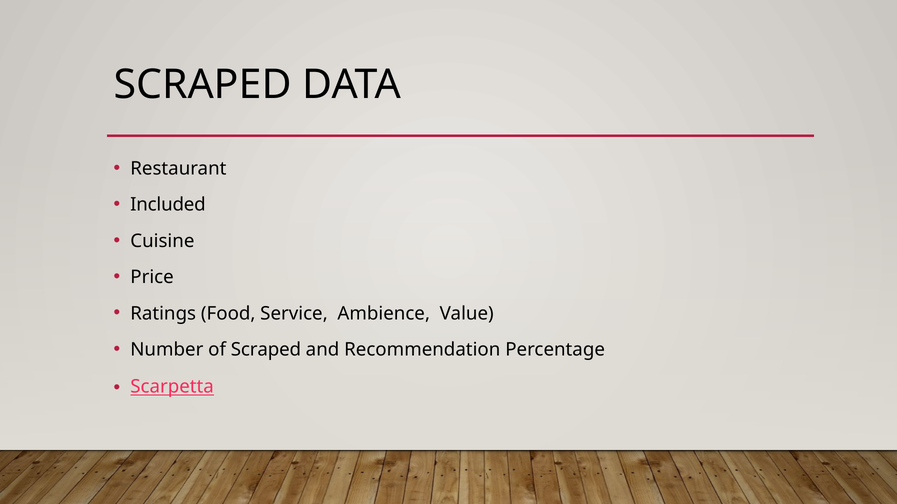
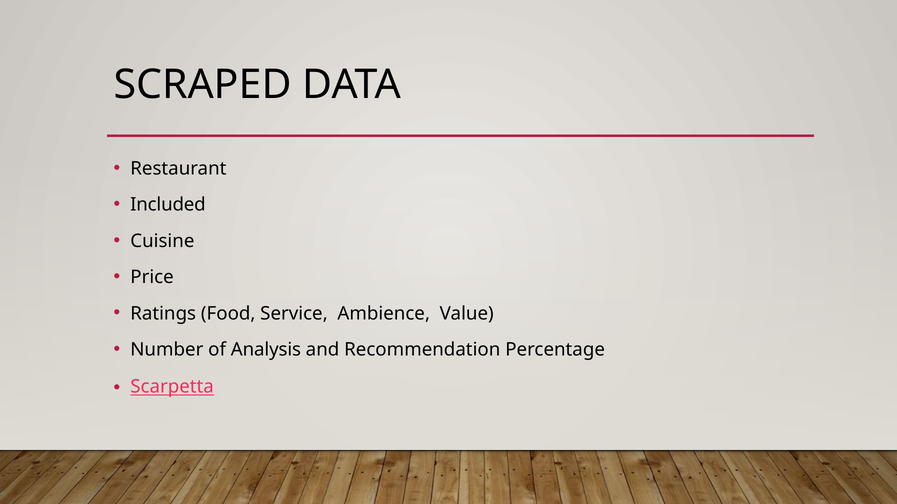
of Scraped: Scraped -> Analysis (266, 350)
